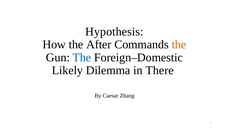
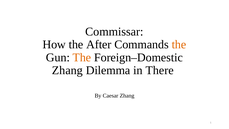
Hypothesis: Hypothesis -> Commissar (114, 32)
The colour: blue -> orange (82, 57)
Likely: Likely -> Zhang (67, 70)
